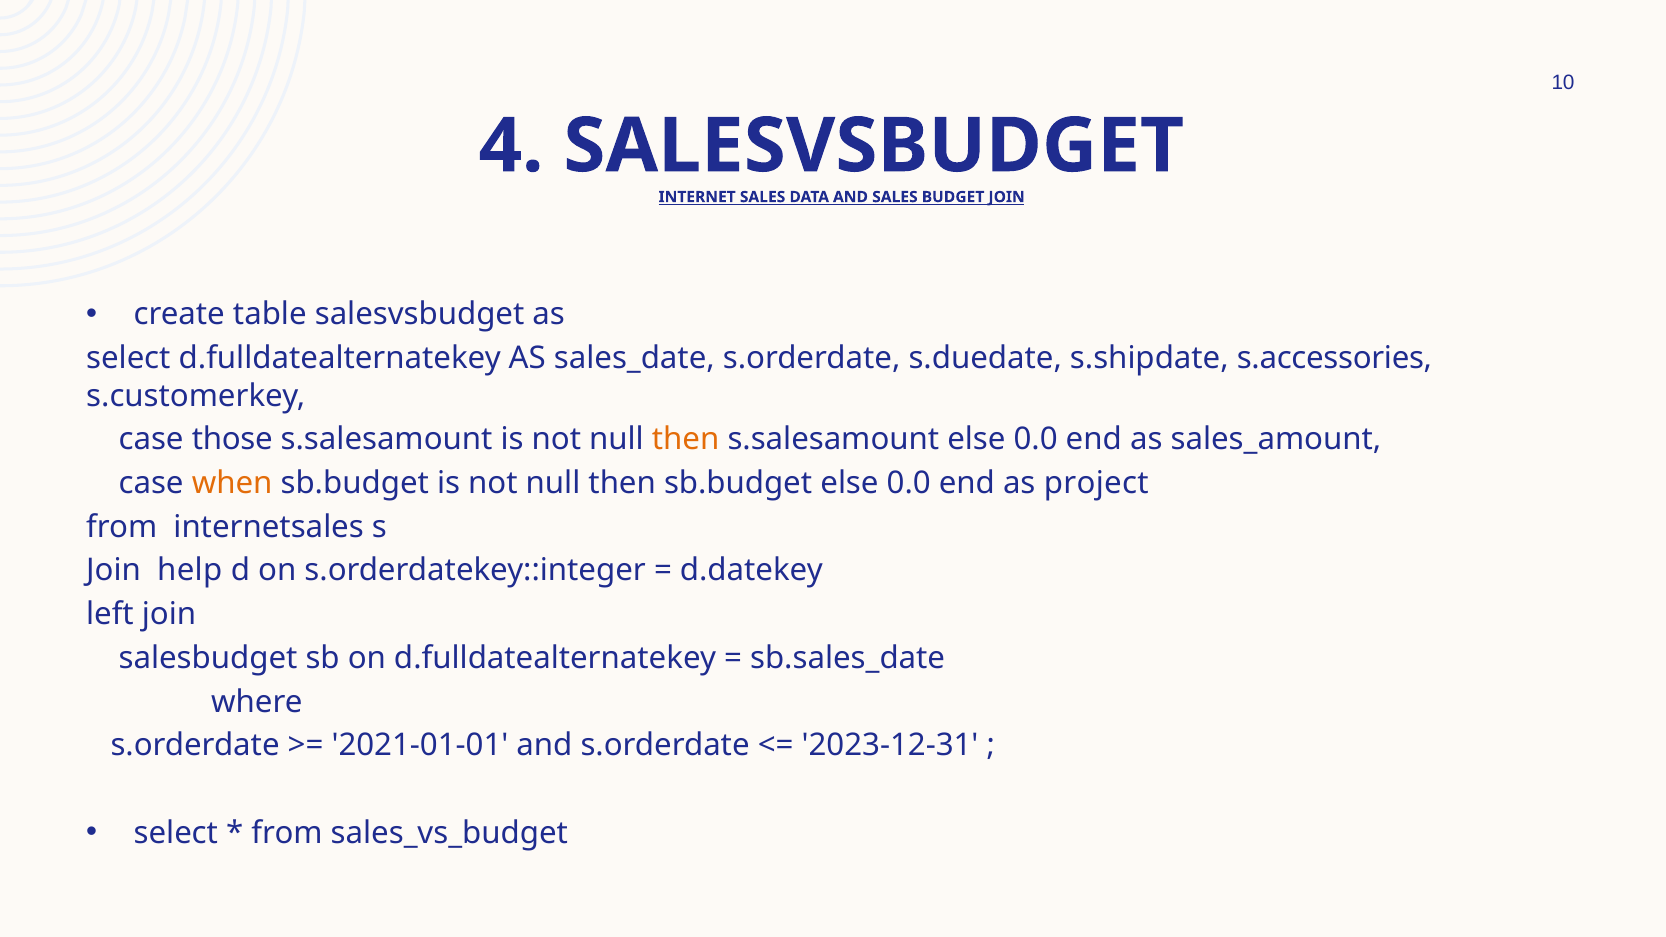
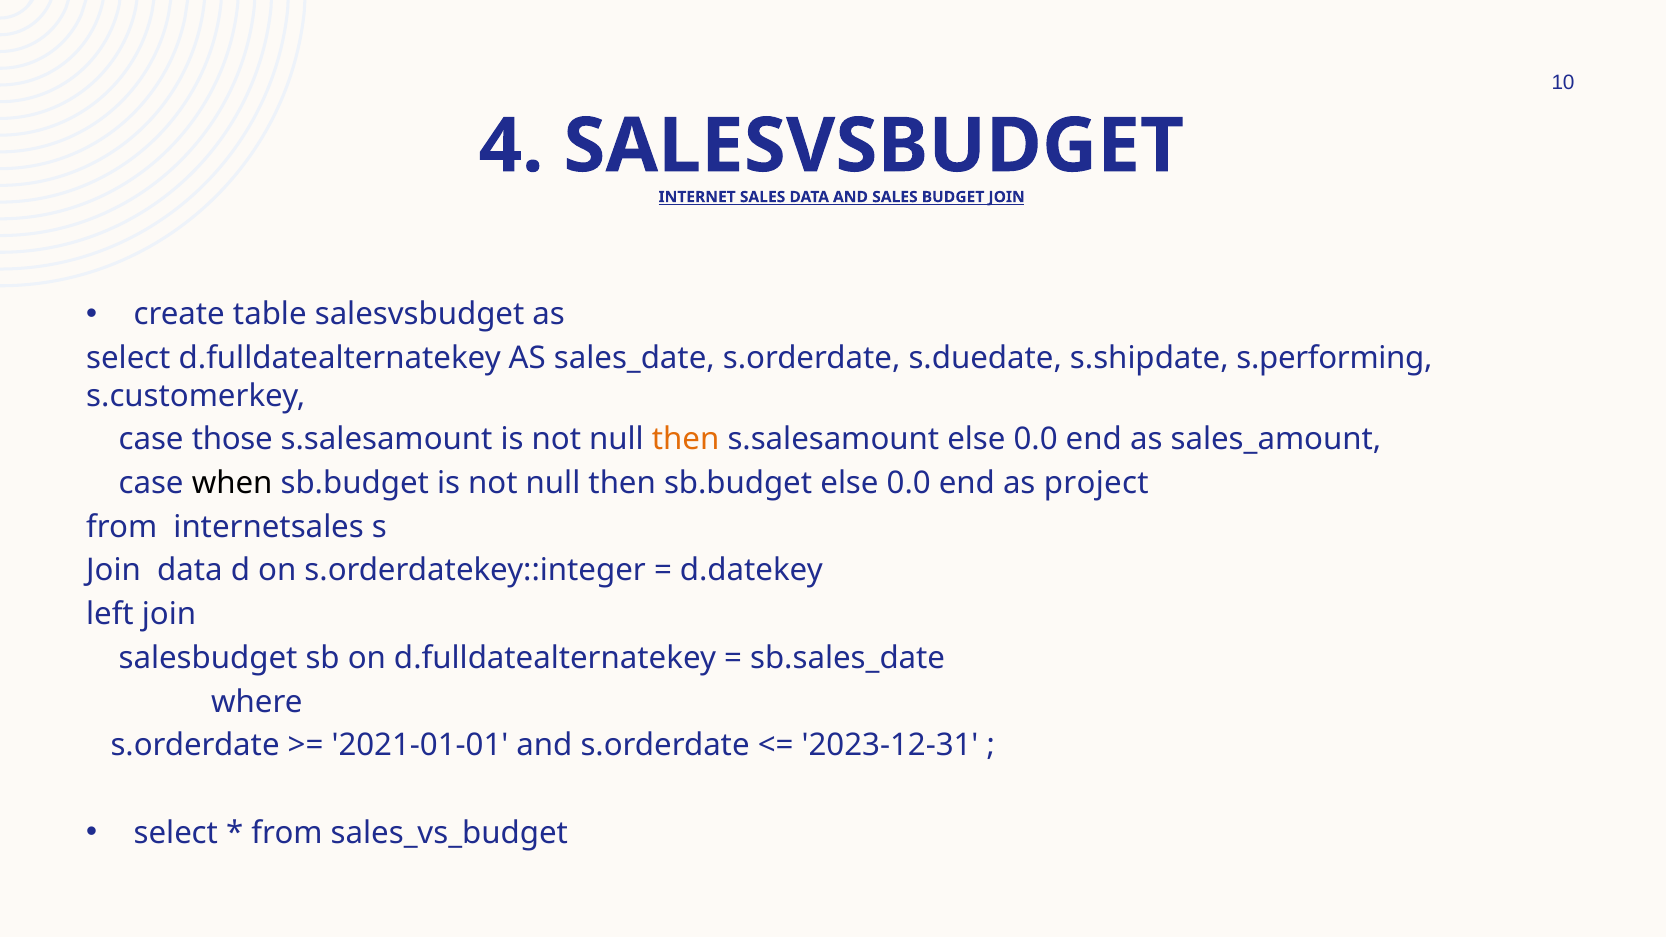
s.accessories: s.accessories -> s.performing (1334, 358)
when colour: orange -> black (232, 483)
Join help: help -> data (190, 571)
